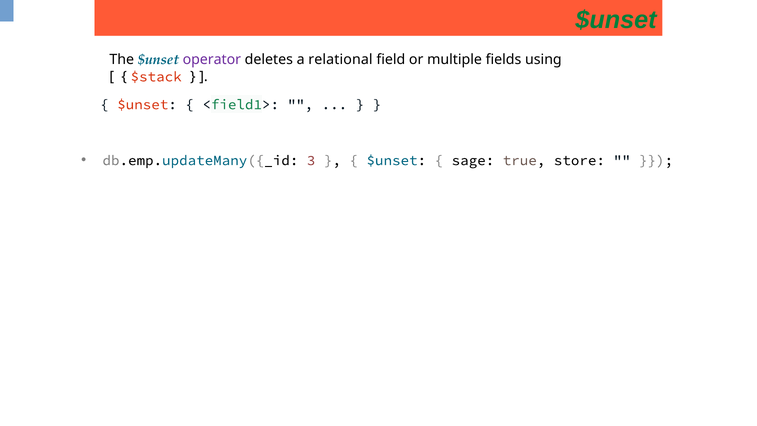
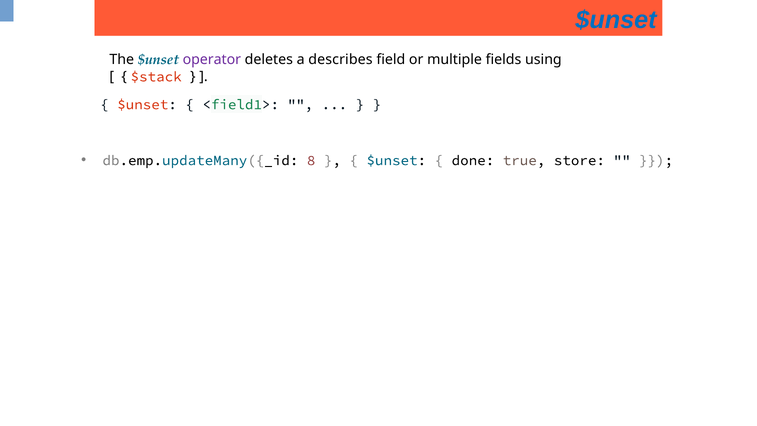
$unset colour: green -> blue (616, 20)
relational: relational -> describes (340, 60)
3: 3 -> 8 (311, 160)
sage: sage -> done (473, 160)
